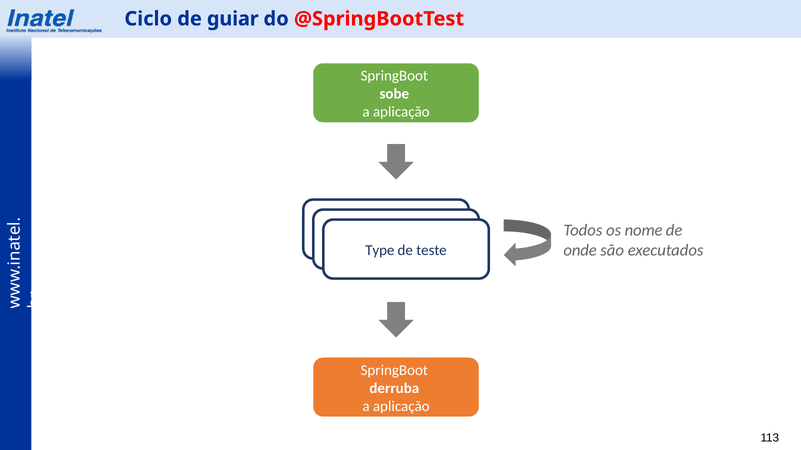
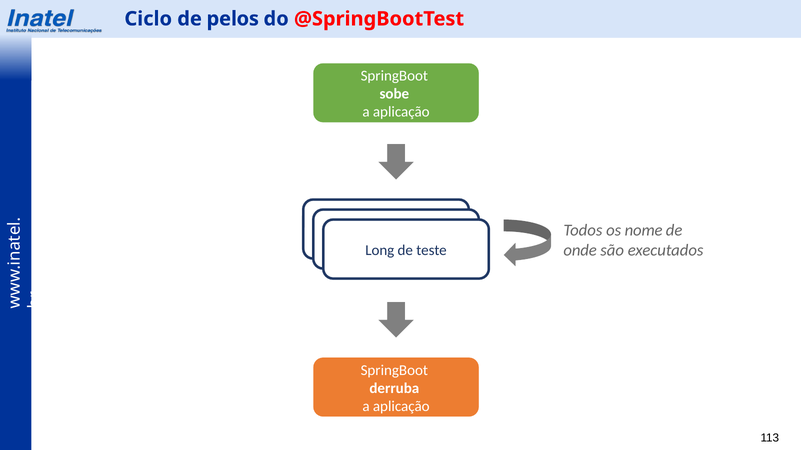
guiar: guiar -> pelos (233, 19)
Type: Type -> Long (380, 250)
